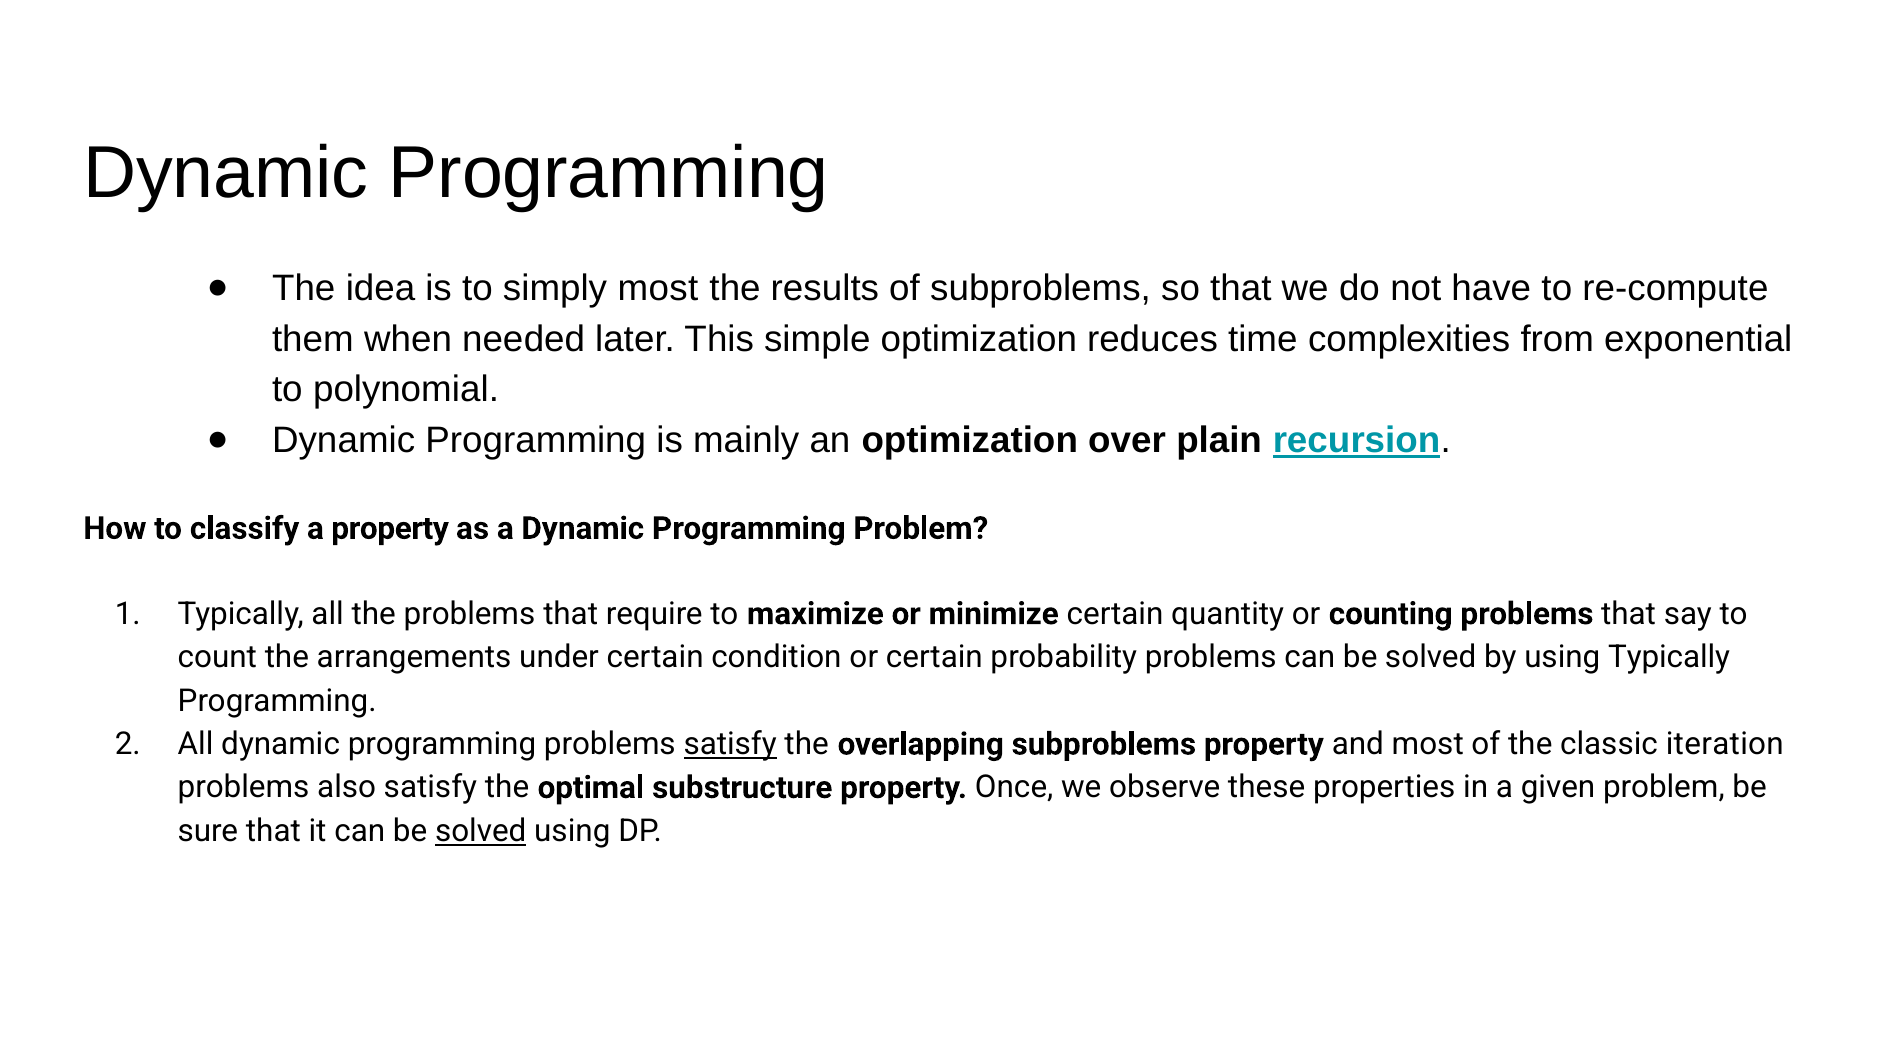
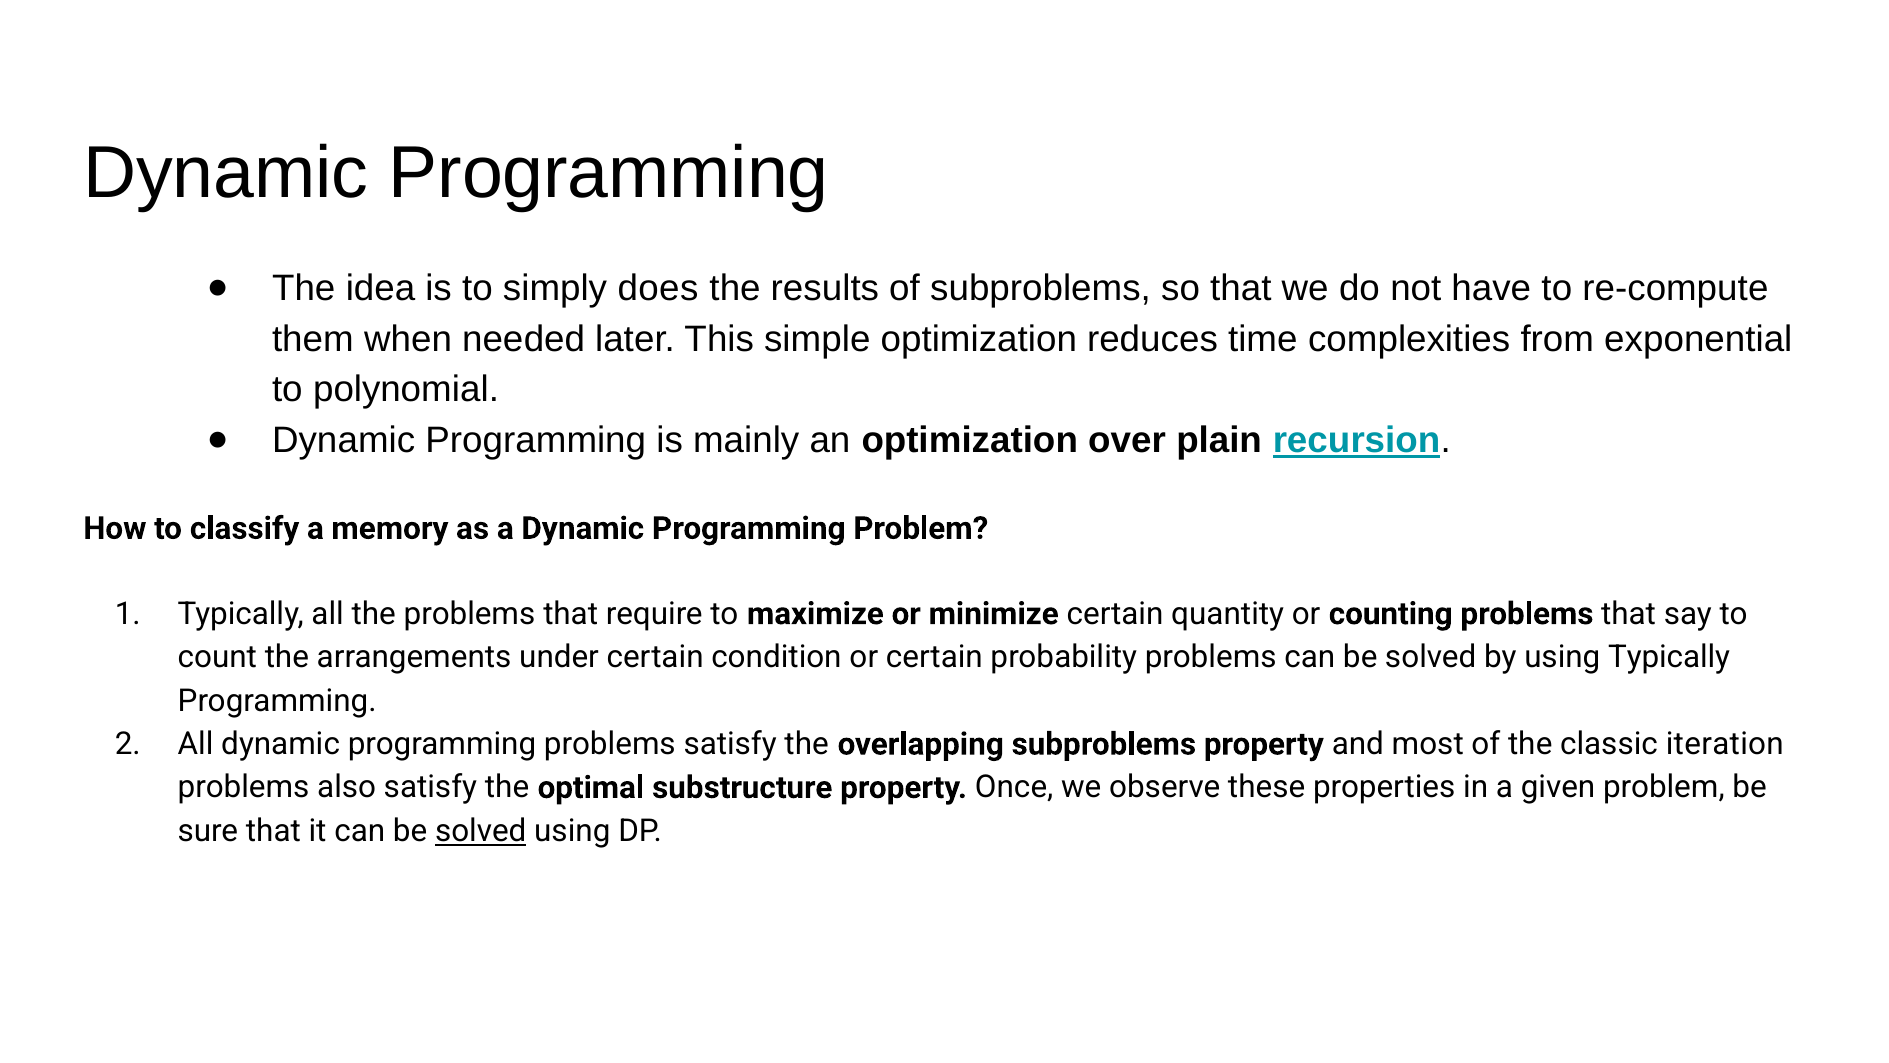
simply most: most -> does (658, 288)
a property: property -> memory (390, 528)
satisfy underline: present -> none (730, 744)
